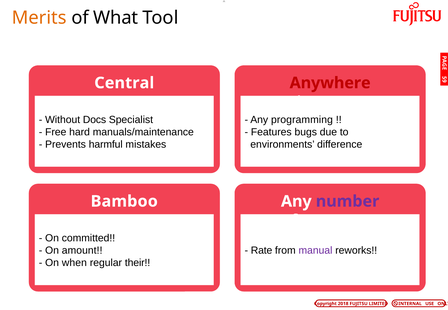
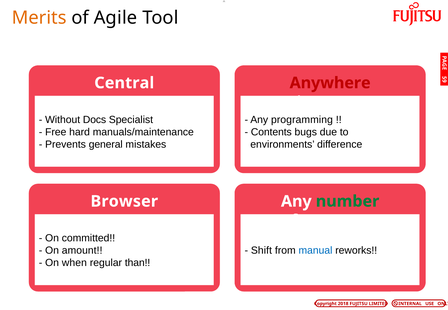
What: What -> Agile (116, 18)
Features: Features -> Contents (271, 132)
harmful: harmful -> general (106, 144)
Bamboo: Bamboo -> Browser (124, 201)
number colour: purple -> green (348, 201)
Rate: Rate -> Shift (261, 250)
manual colour: purple -> blue (315, 250)
their: their -> than (138, 263)
